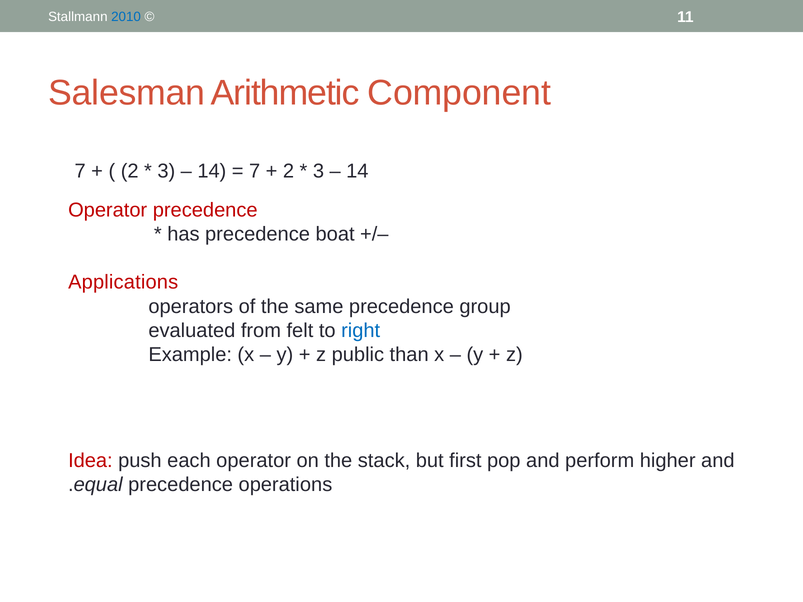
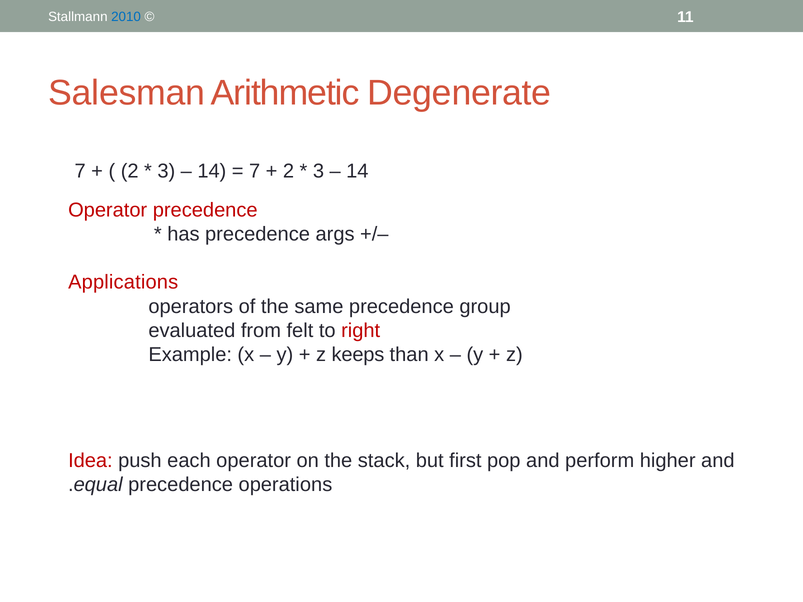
Component: Component -> Degenerate (459, 93)
boat: boat -> args (335, 234)
right colour: blue -> red (361, 331)
public: public -> keeps (358, 355)
